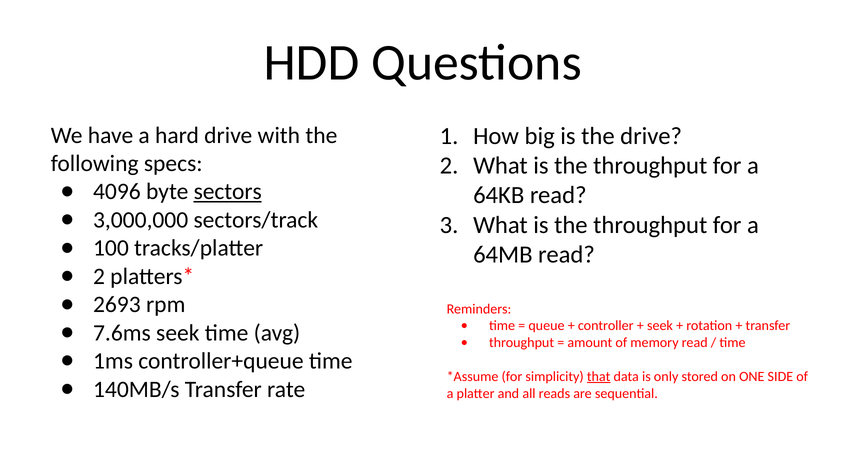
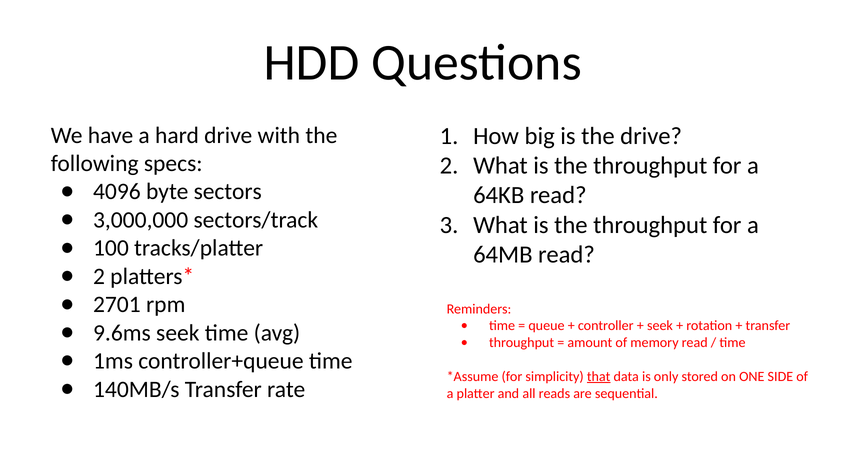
sectors underline: present -> none (228, 192)
2693: 2693 -> 2701 (117, 305)
7.6ms: 7.6ms -> 9.6ms (122, 333)
